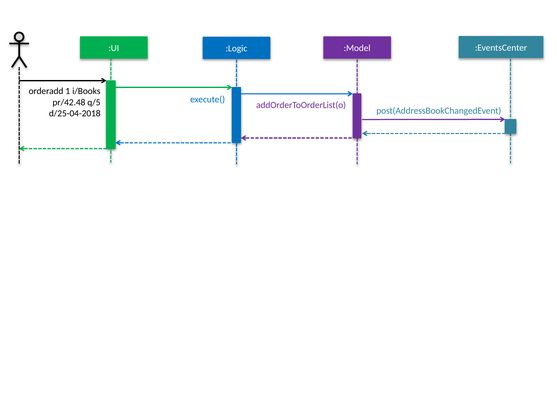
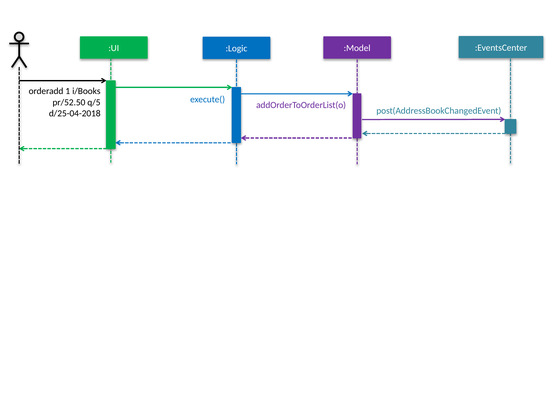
pr/42.48: pr/42.48 -> pr/52.50 (69, 102)
